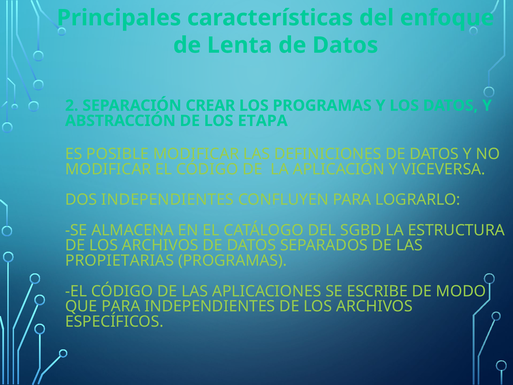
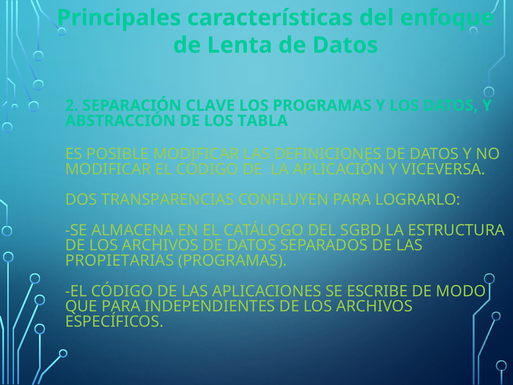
CREAR: CREAR -> CLAVE (210, 106)
ETAPA: ETAPA -> TABLA (263, 121)
DOS INDEPENDIENTES: INDEPENDIENTES -> TRANSPARENCIAS (168, 200)
